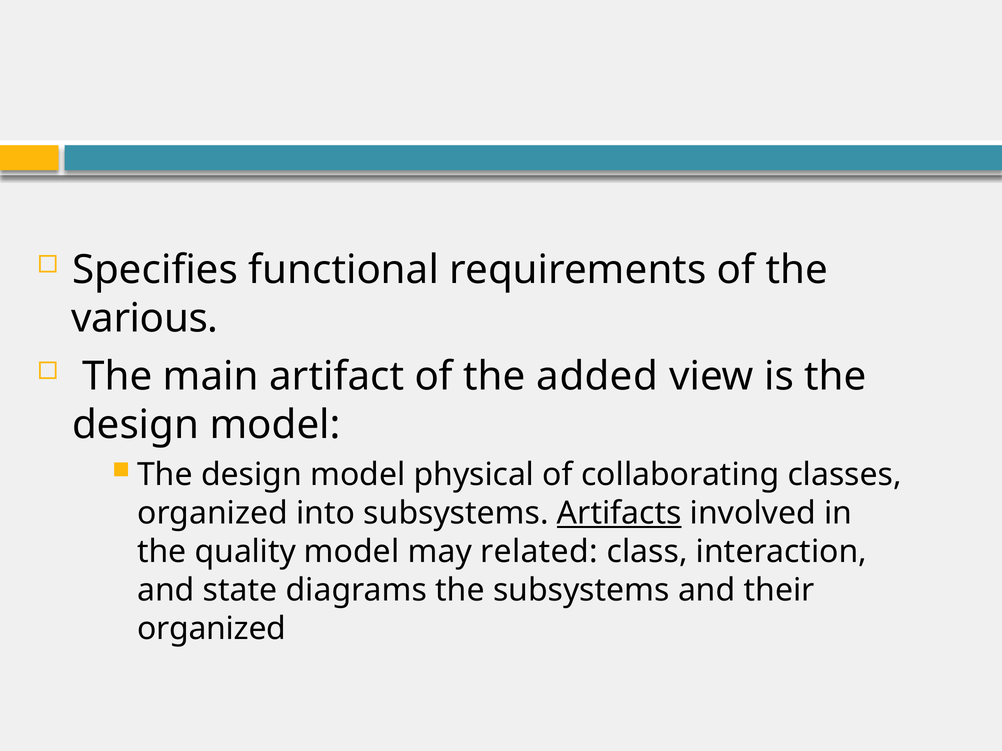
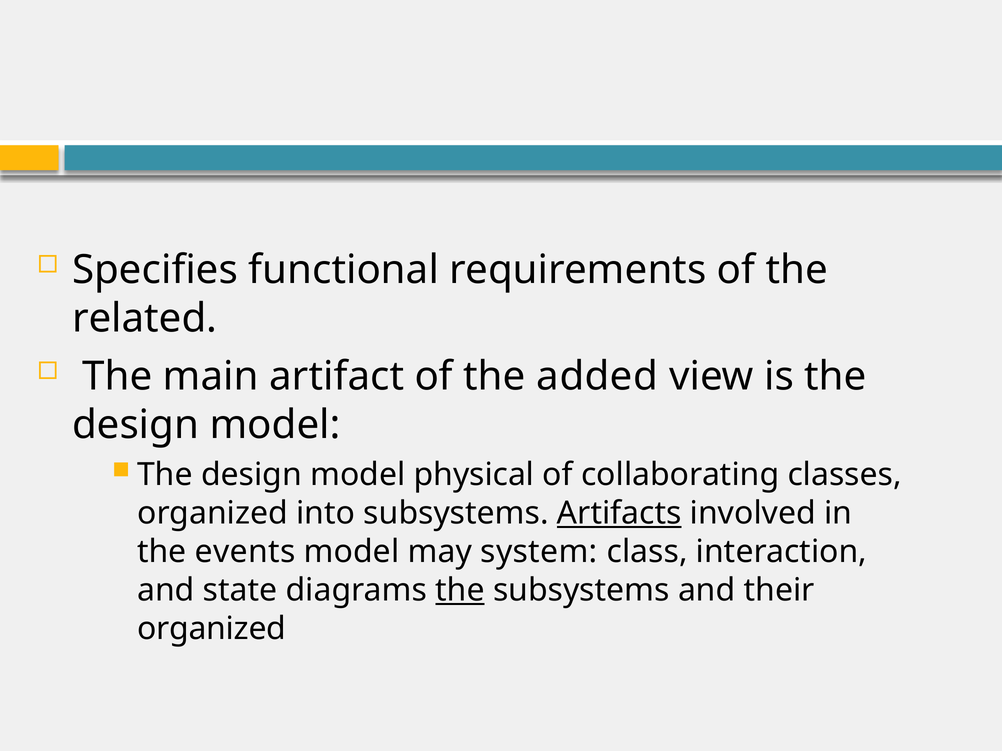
various: various -> related (145, 318)
quality: quality -> events (245, 552)
related: related -> system (539, 552)
the underline: none -> present (460, 591)
